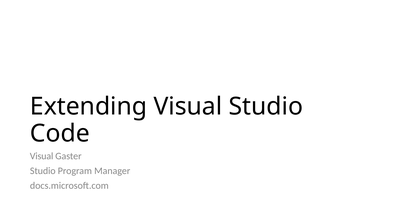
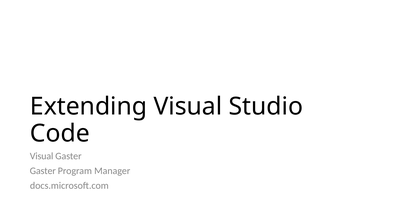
Studio: Studio -> Gaster (43, 171)
